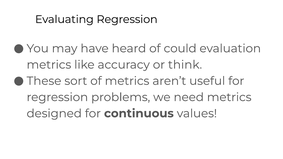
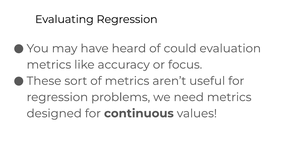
think: think -> focus (185, 65)
